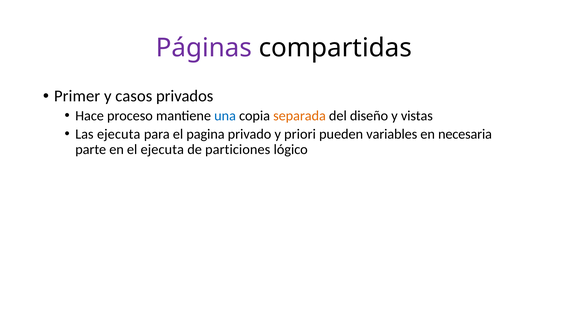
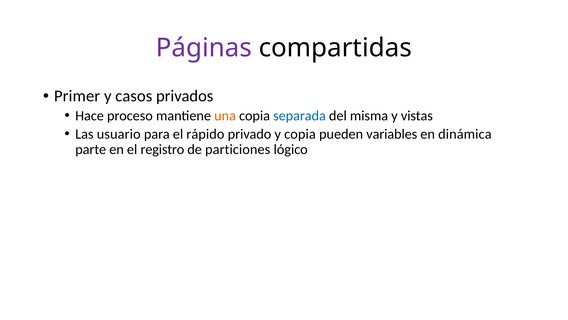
una colour: blue -> orange (225, 116)
separada colour: orange -> blue (300, 116)
diseño: diseño -> misma (369, 116)
Las ejecuta: ejecuta -> usuario (119, 134)
pagina: pagina -> rápido (205, 134)
y priori: priori -> copia (300, 134)
necesaria: necesaria -> dinámica (465, 134)
el ejecuta: ejecuta -> registro (162, 149)
